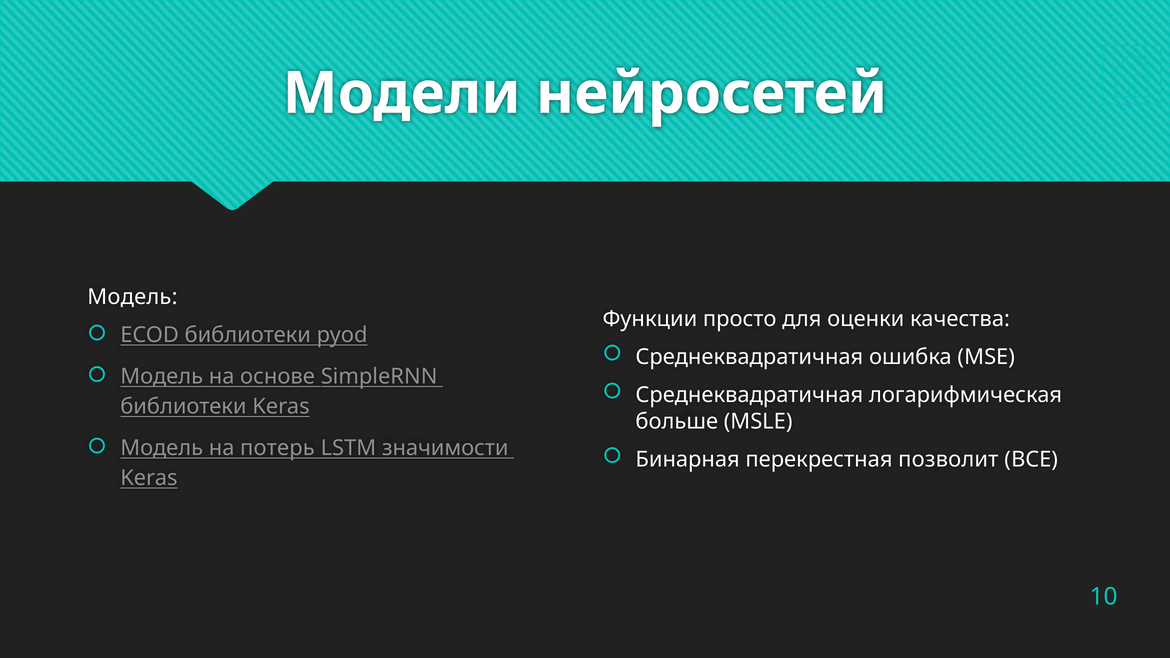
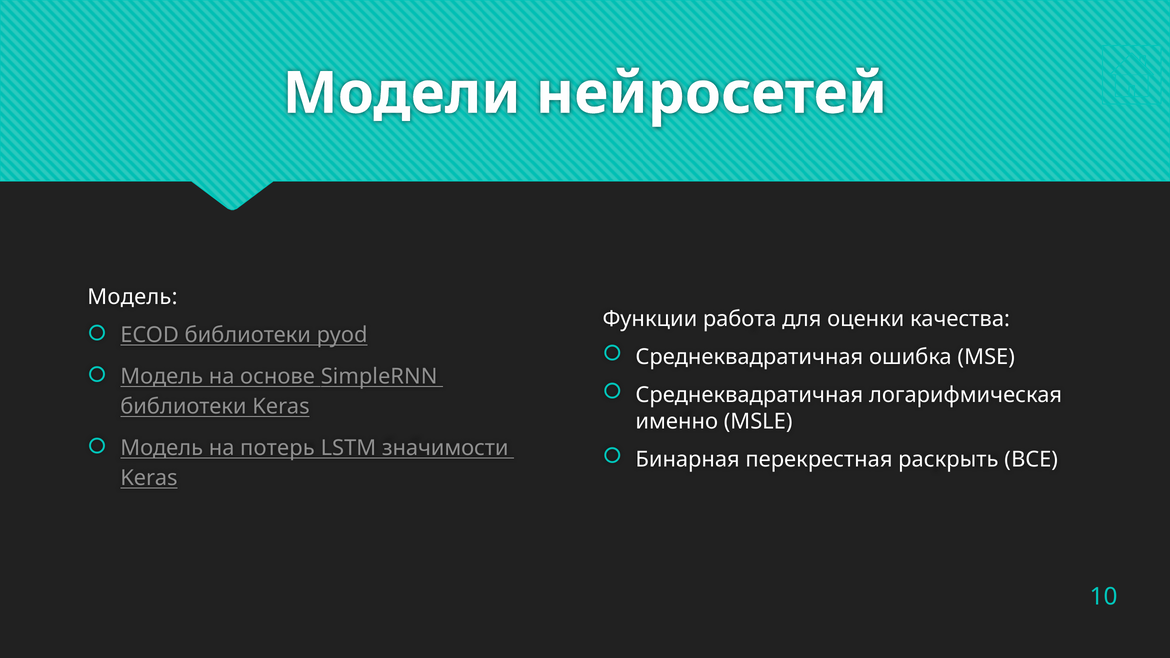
просто: просто -> работа (740, 319)
больше: больше -> именно (677, 422)
позволит: позволит -> раскрыть (948, 460)
